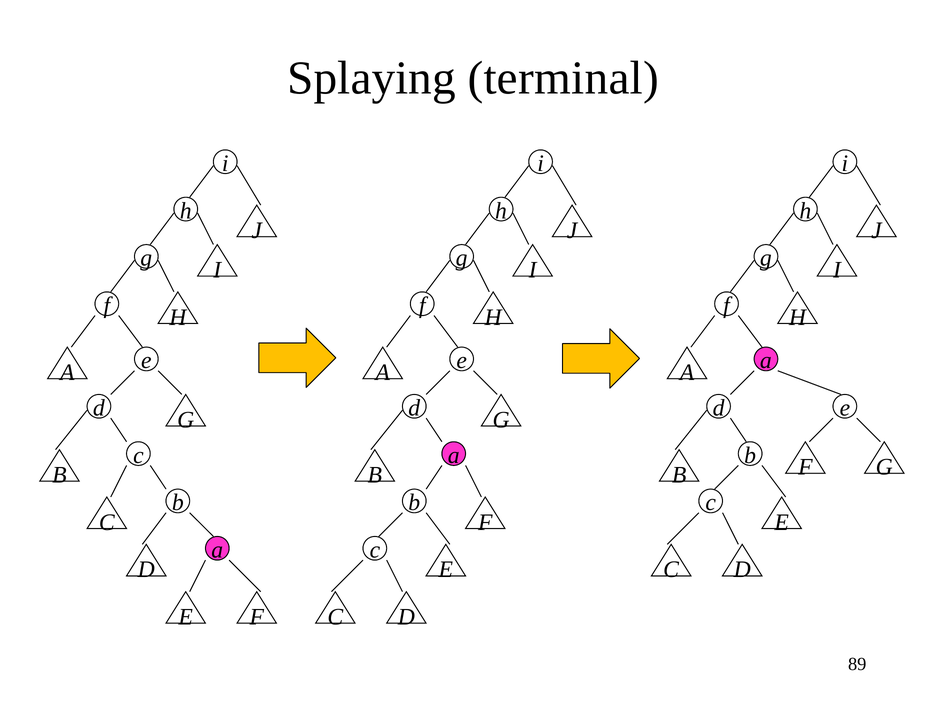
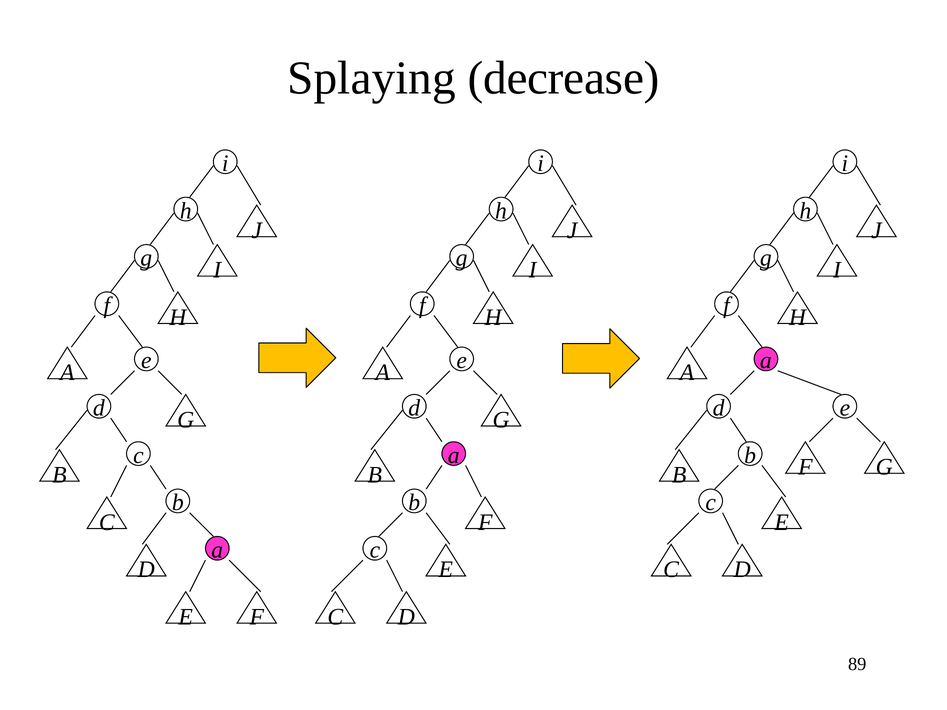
terminal: terminal -> decrease (564, 78)
